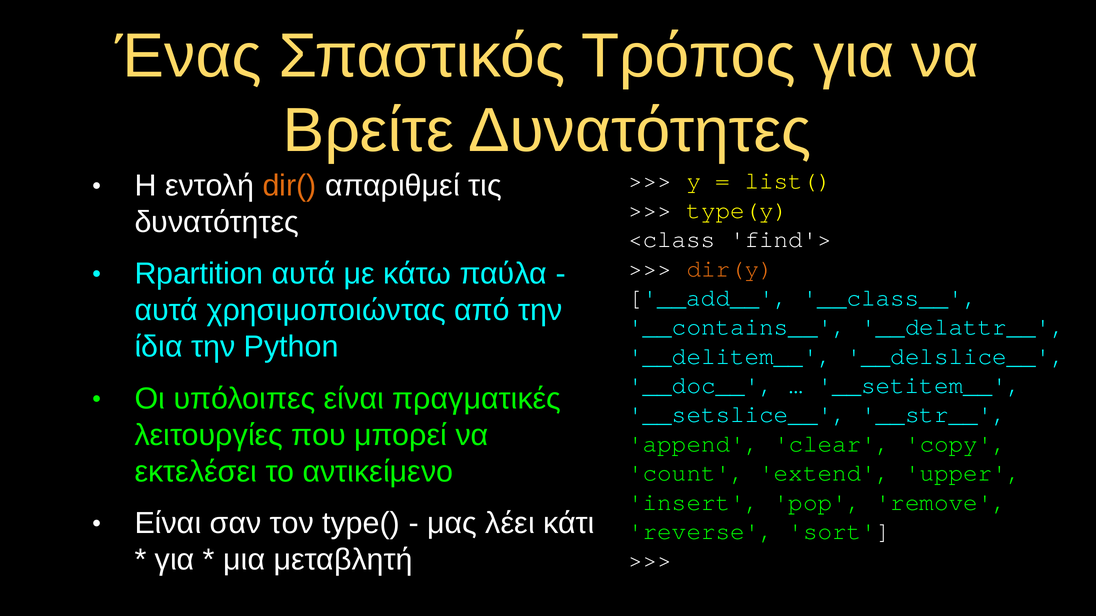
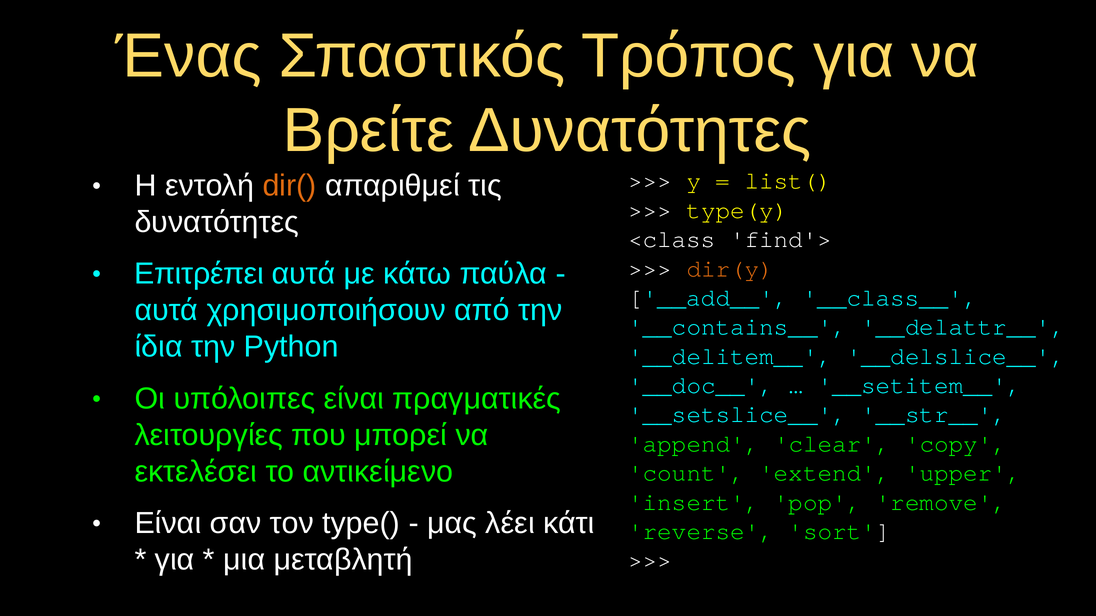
Rpartition: Rpartition -> Επιτρέπει (199, 274)
χρησιμοποιώντας: χρησιμοποιώντας -> χρησιμοποιήσουν (326, 311)
